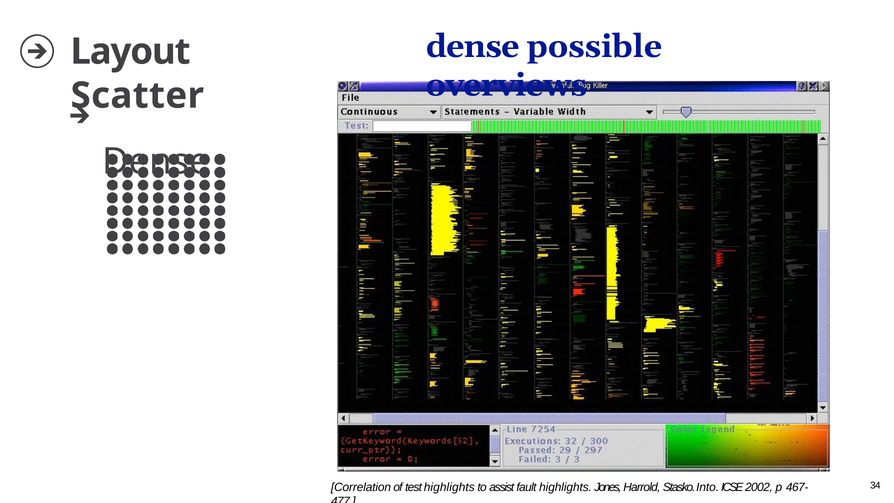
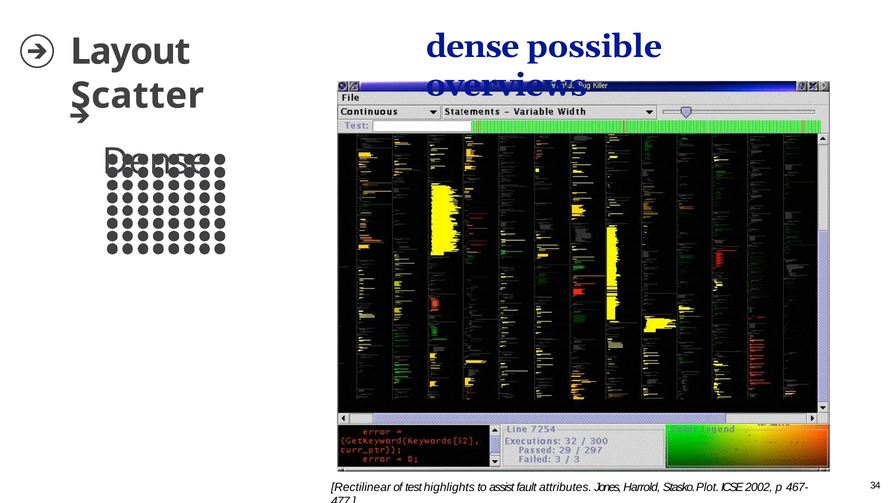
Correlation: Correlation -> Rectilinear (361, 487)
fault highlights: highlights -> attributes (565, 487)
Into: Into -> Plot (708, 487)
